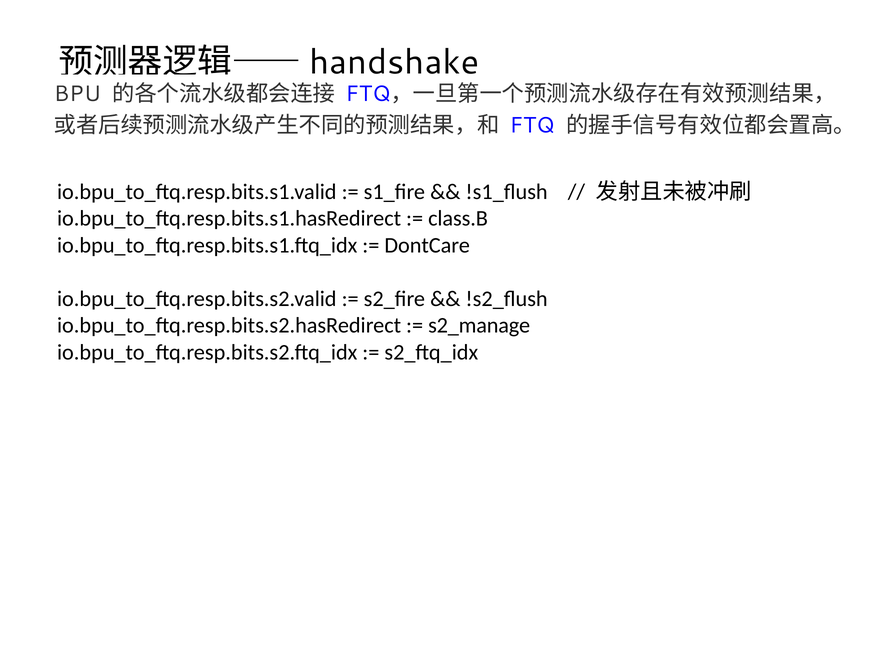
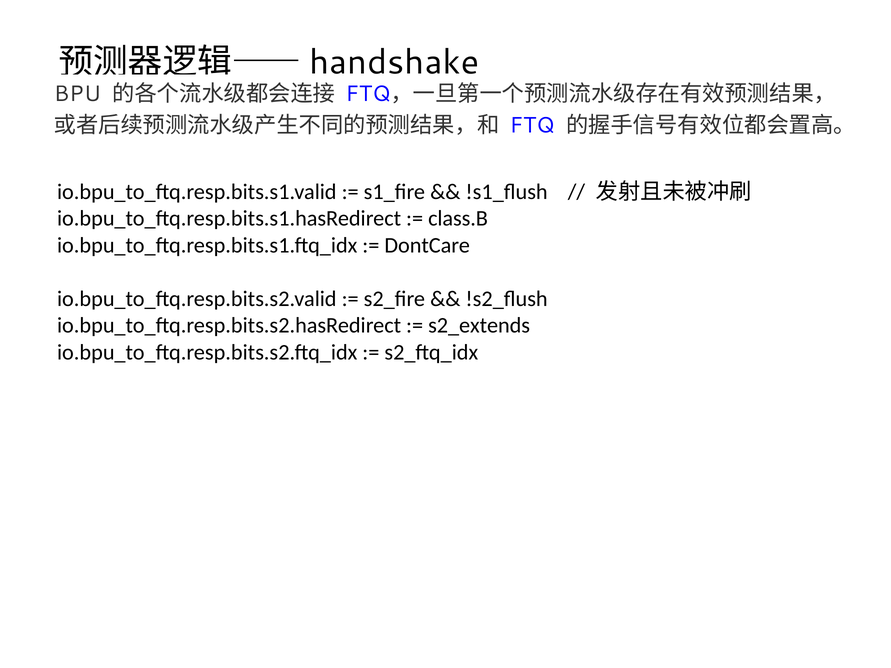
s2_manage: s2_manage -> s2_extends (479, 326)
